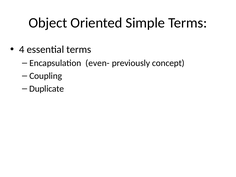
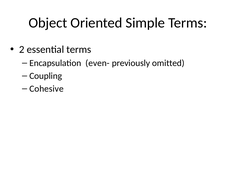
4: 4 -> 2 (22, 50)
concept: concept -> omitted (168, 63)
Duplicate: Duplicate -> Cohesive (47, 89)
